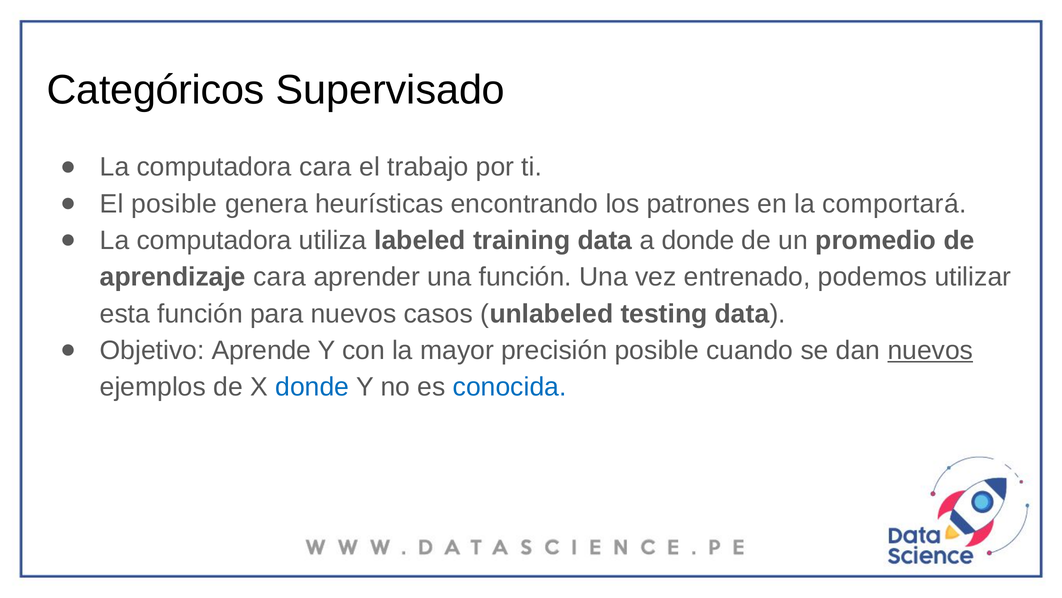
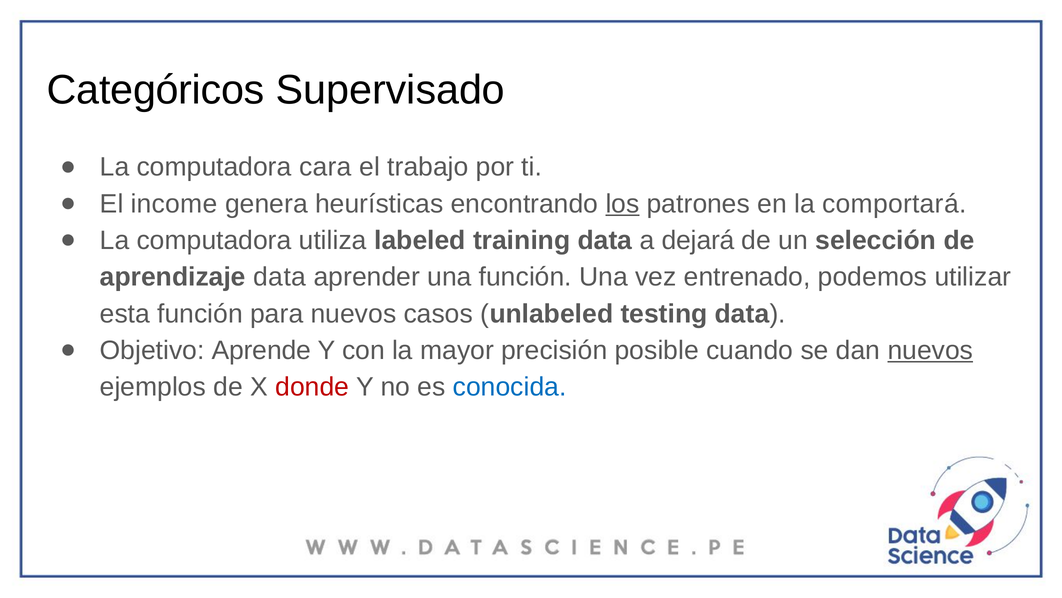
El posible: posible -> income (174, 204)
los underline: none -> present (622, 204)
a donde: donde -> dejará (698, 240)
promedio: promedio -> selección (876, 240)
aprendizaje cara: cara -> data (280, 277)
donde colour: blue -> red (312, 387)
